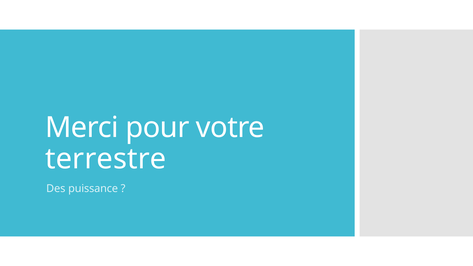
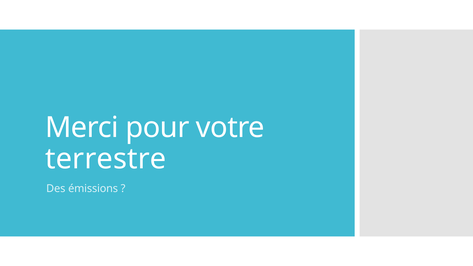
puissance: puissance -> émissions (93, 189)
